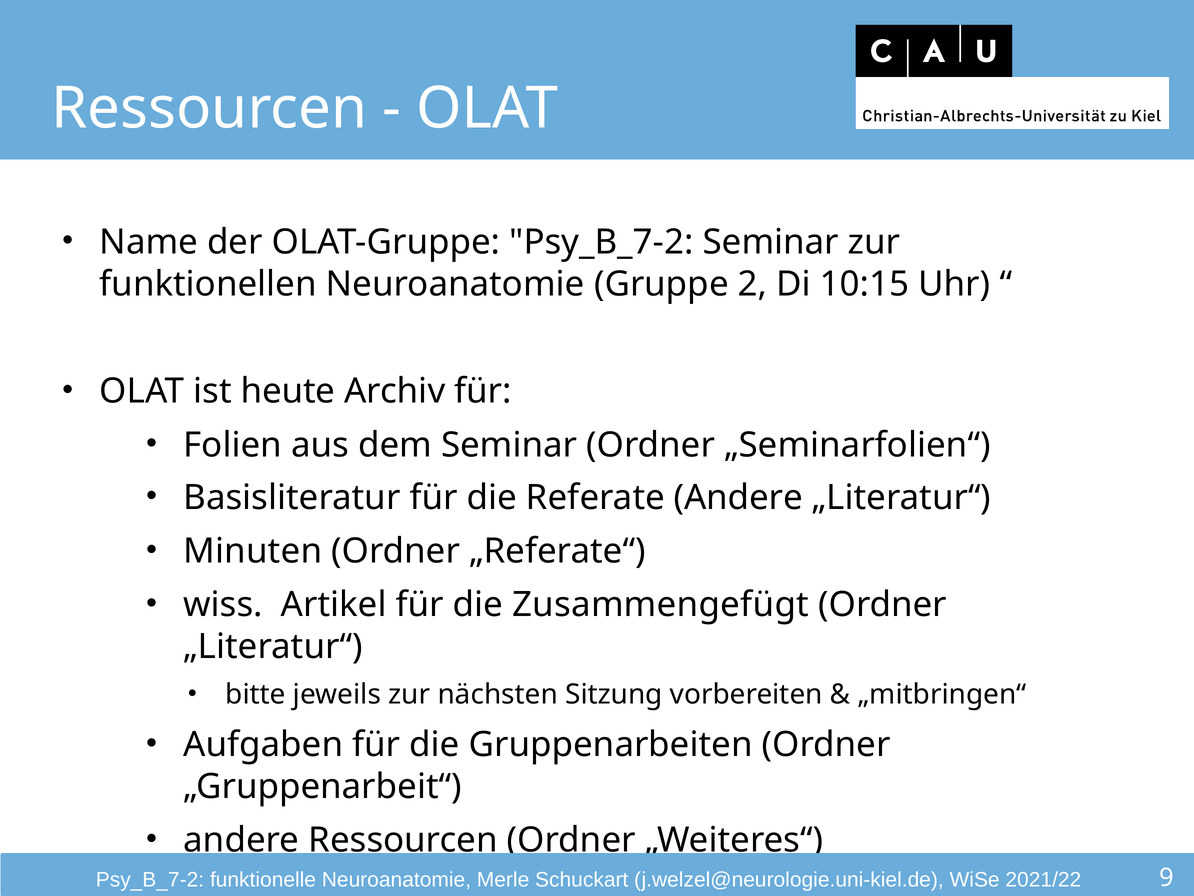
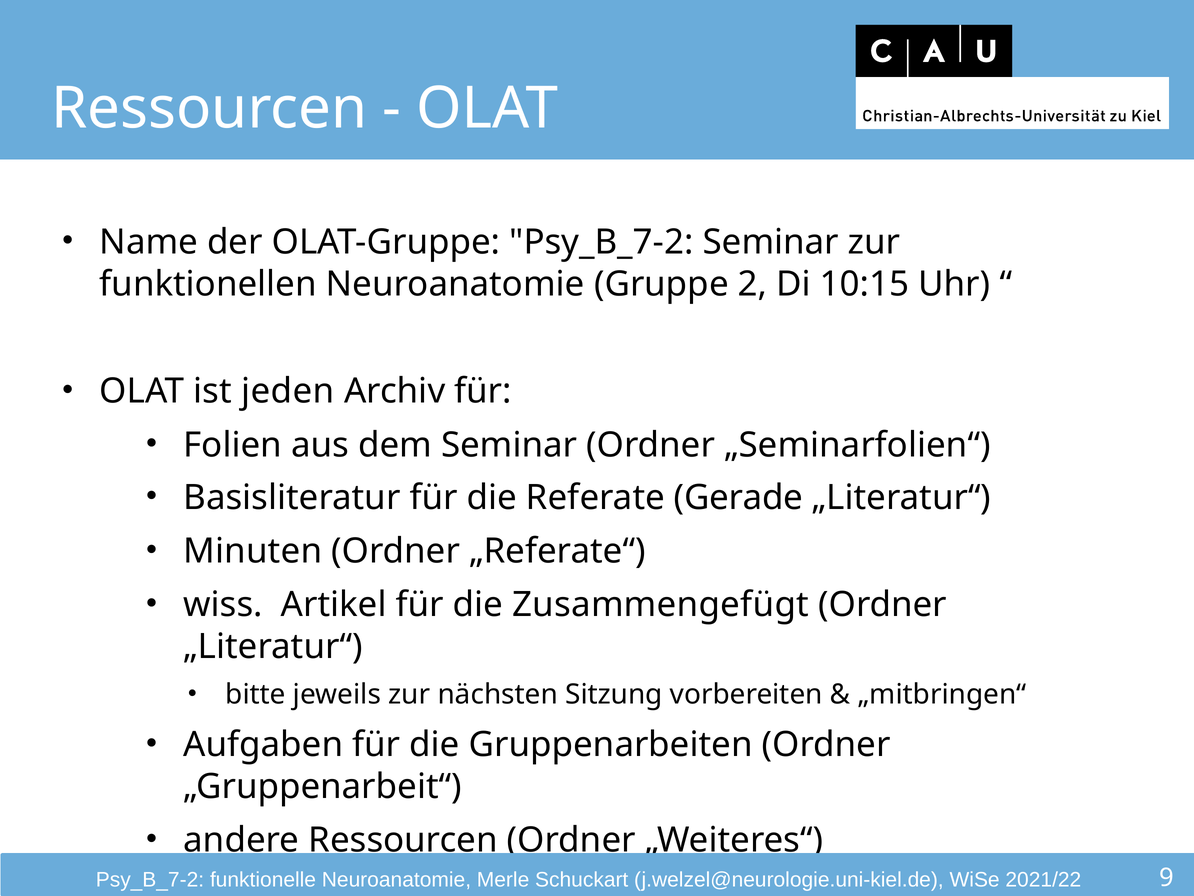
heute: heute -> jeden (288, 391)
Referate Andere: Andere -> Gerade (738, 497)
